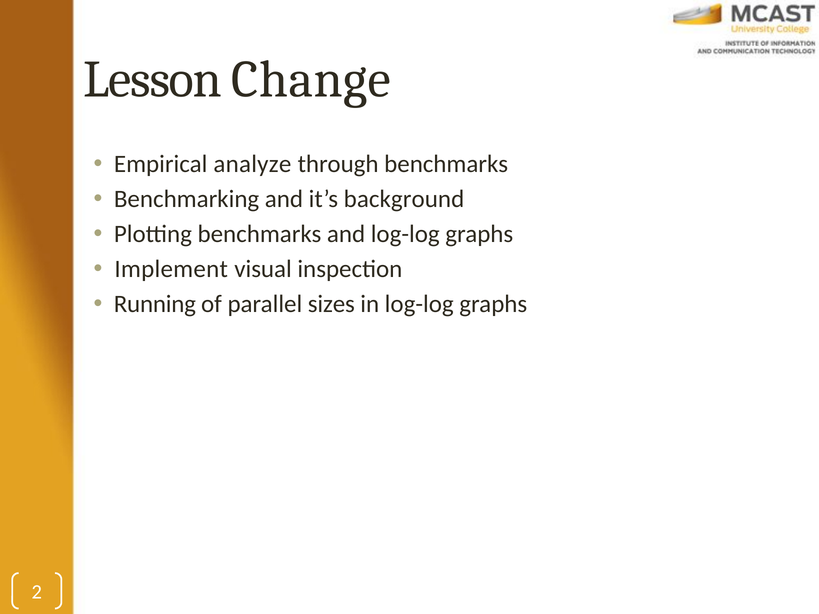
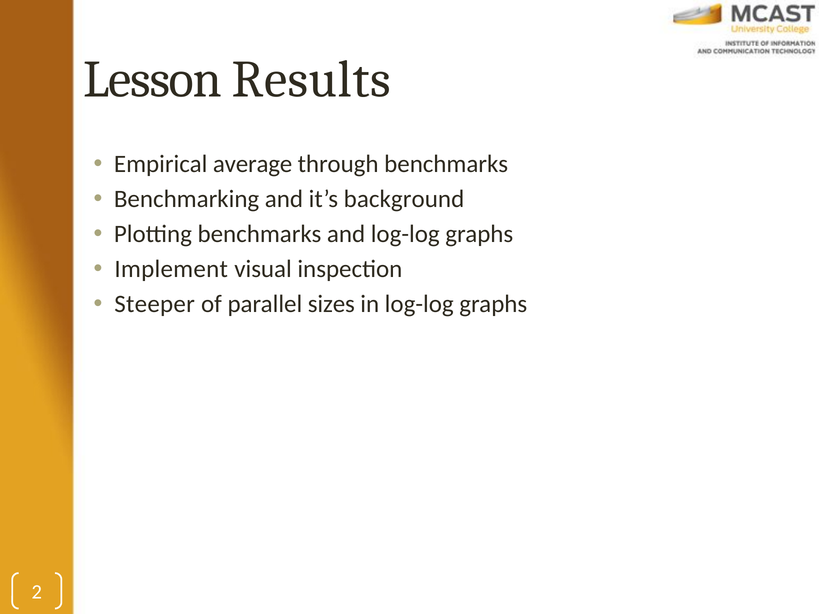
Change: Change -> Results (311, 79)
analyze: analyze -> average (253, 164)
Running: Running -> Steeper (155, 304)
